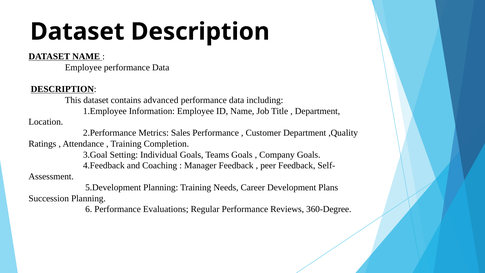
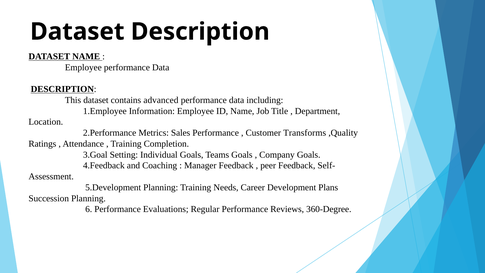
Customer Department: Department -> Transforms (305, 133)
